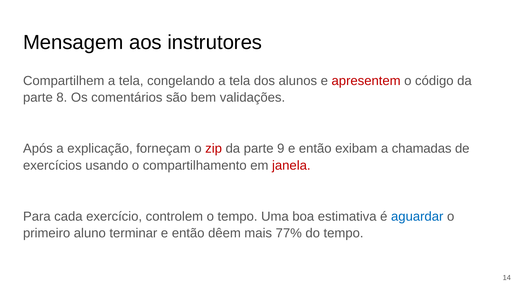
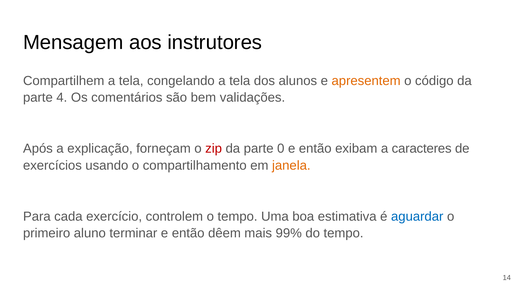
apresentem colour: red -> orange (366, 81)
8: 8 -> 4 (62, 98)
9: 9 -> 0 (281, 149)
chamadas: chamadas -> caracteres (422, 149)
janela colour: red -> orange (291, 166)
77%: 77% -> 99% (289, 233)
